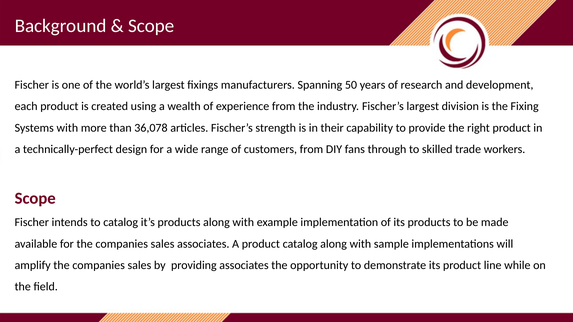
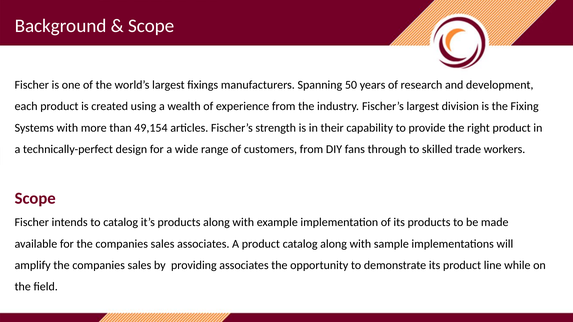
36,078: 36,078 -> 49,154 (151, 128)
